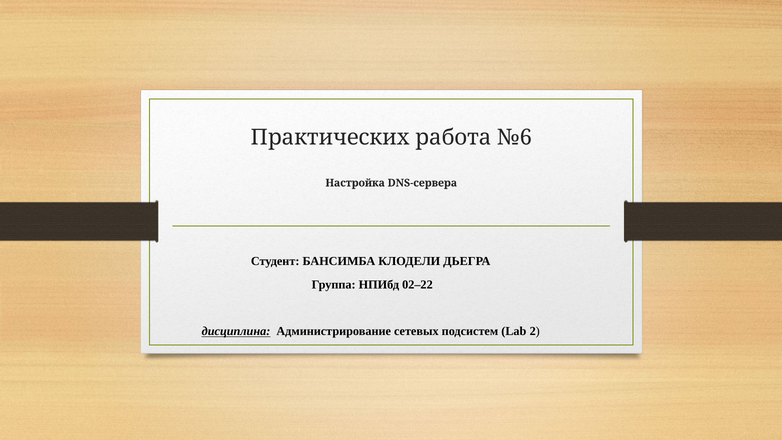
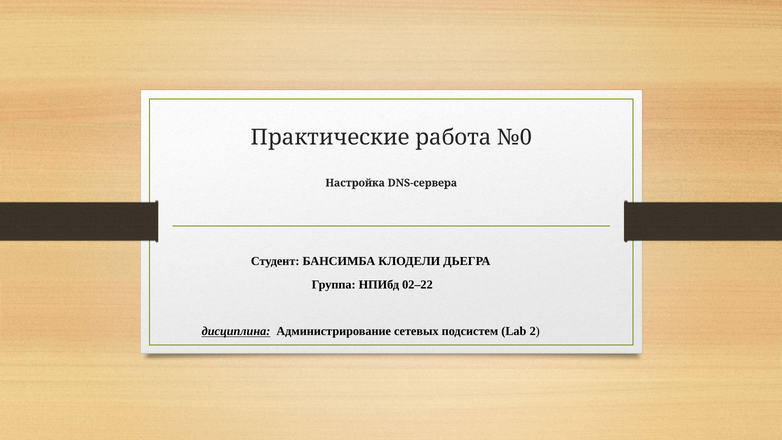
Практических: Практических -> Практические (330, 138)
№6: №6 -> №0 (515, 138)
